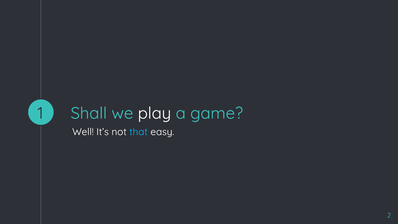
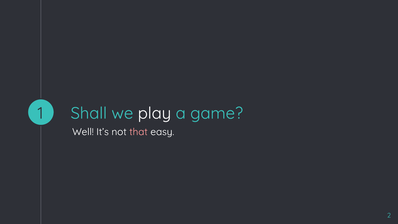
that colour: light blue -> pink (138, 132)
